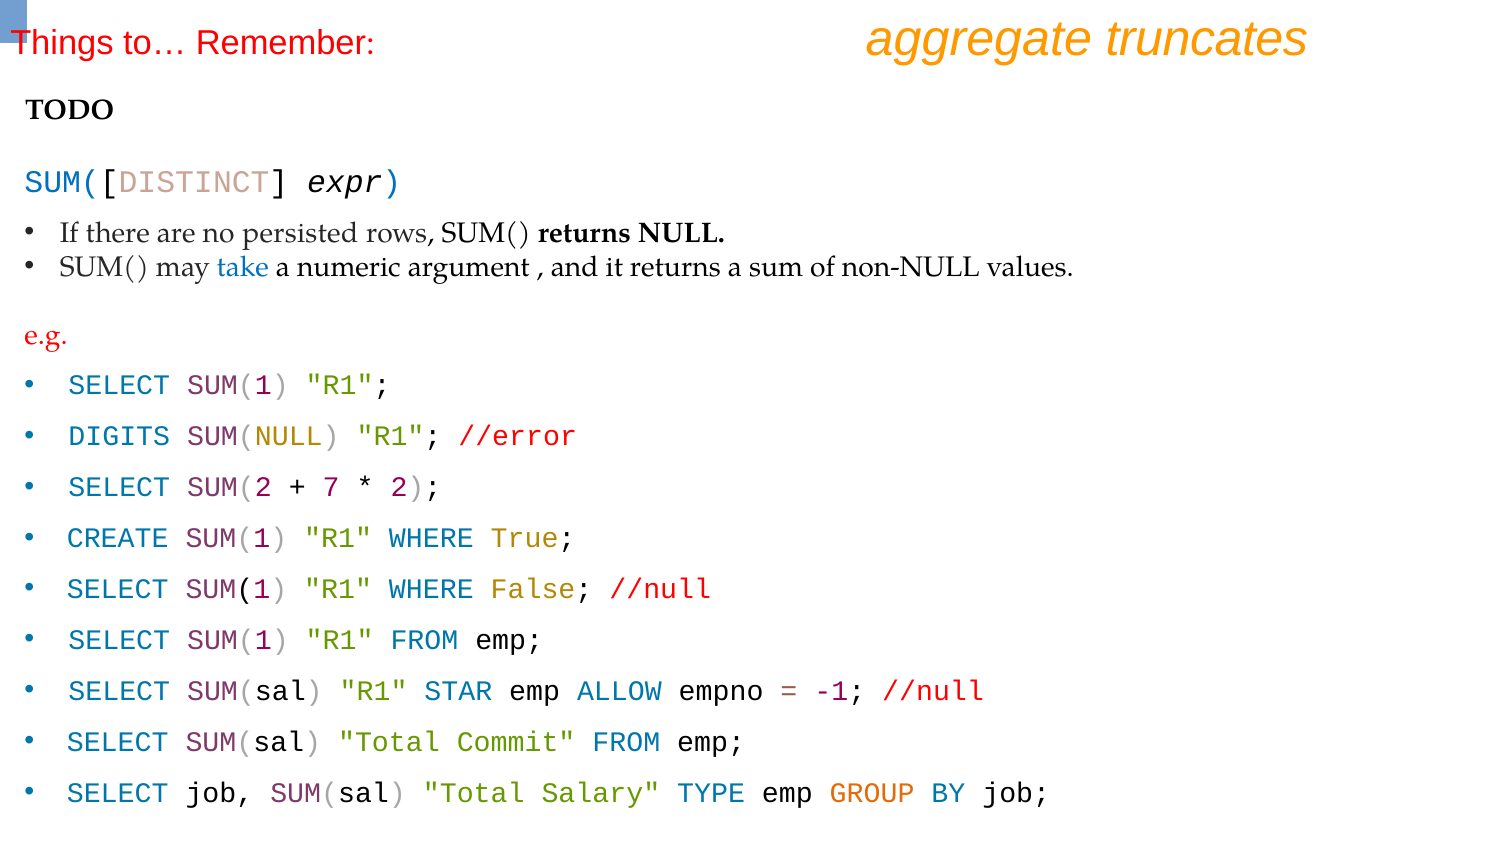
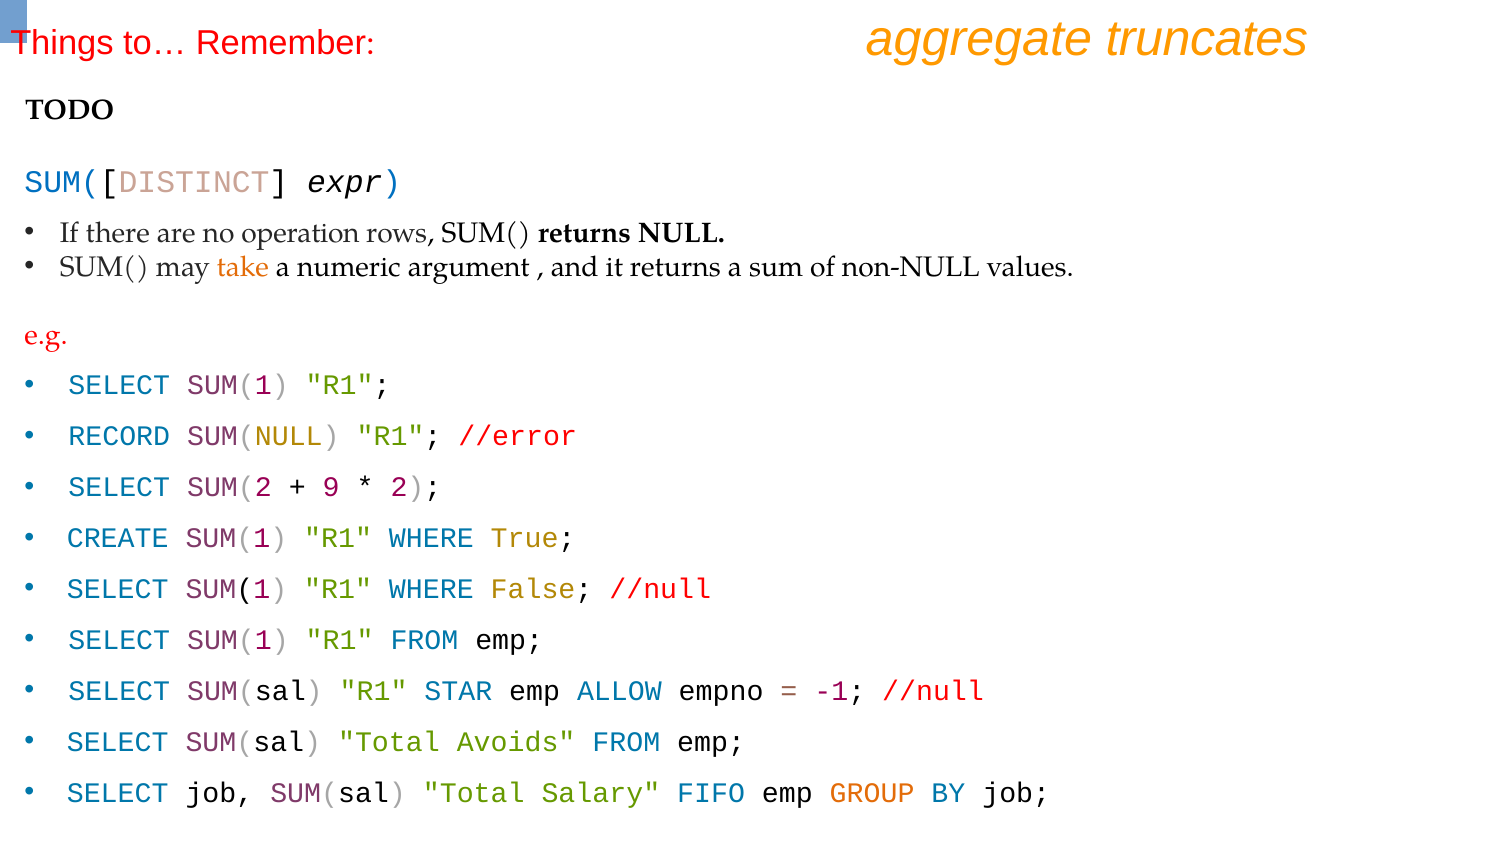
persisted: persisted -> operation (301, 233)
take colour: blue -> orange (243, 267)
DIGITS: DIGITS -> RECORD (119, 436)
7: 7 -> 9 (331, 487)
Commit: Commit -> Avoids (516, 742)
TYPE: TYPE -> FIFO (711, 792)
